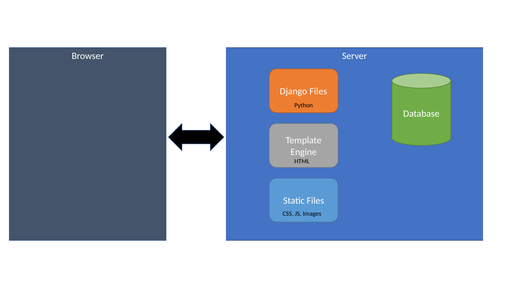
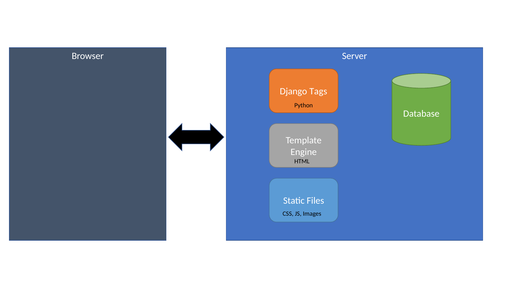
Django Files: Files -> Tags (318, 91)
